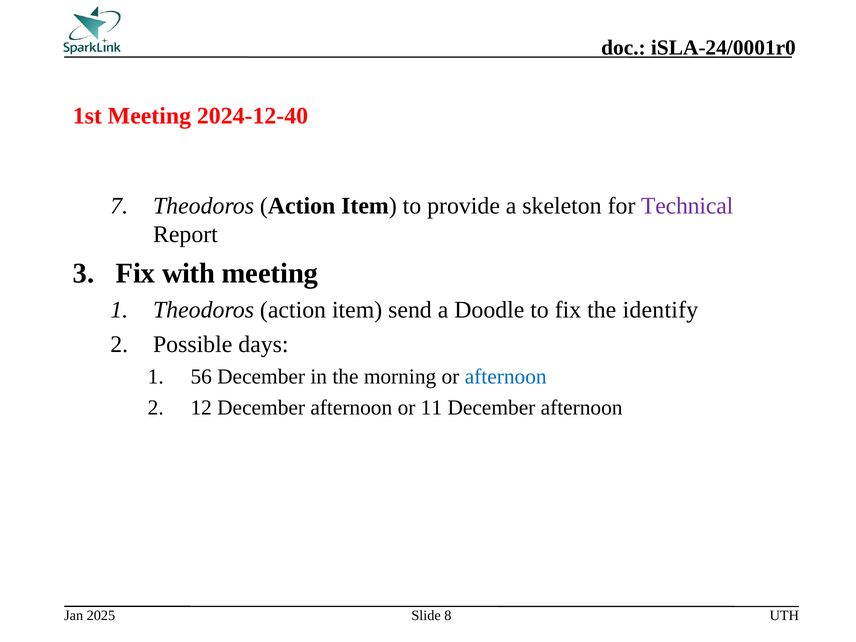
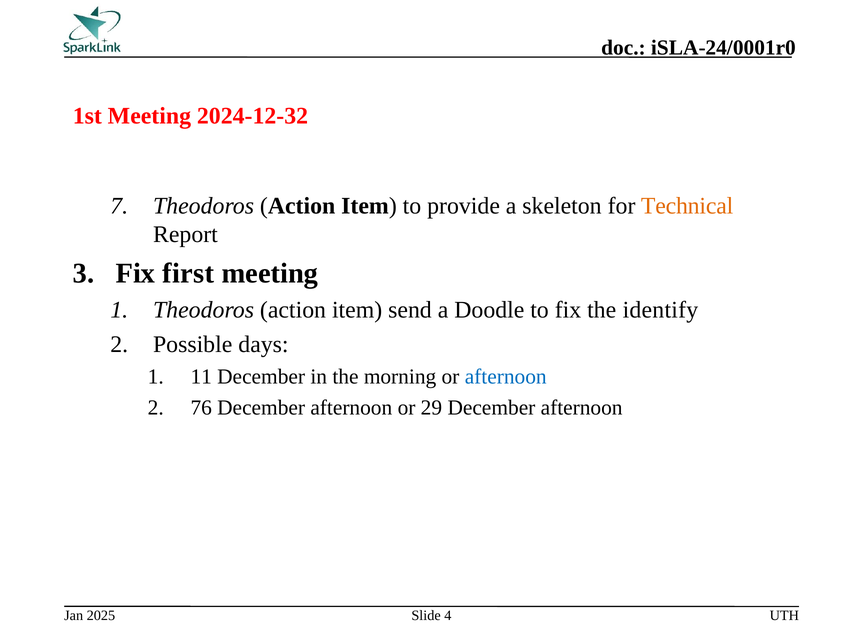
2024-12-40: 2024-12-40 -> 2024-12-32 (253, 116)
Technical colour: purple -> orange (687, 206)
with: with -> first (188, 273)
56: 56 -> 11 (201, 377)
12: 12 -> 76 (201, 408)
11: 11 -> 29 (431, 408)
8: 8 -> 4 (448, 616)
